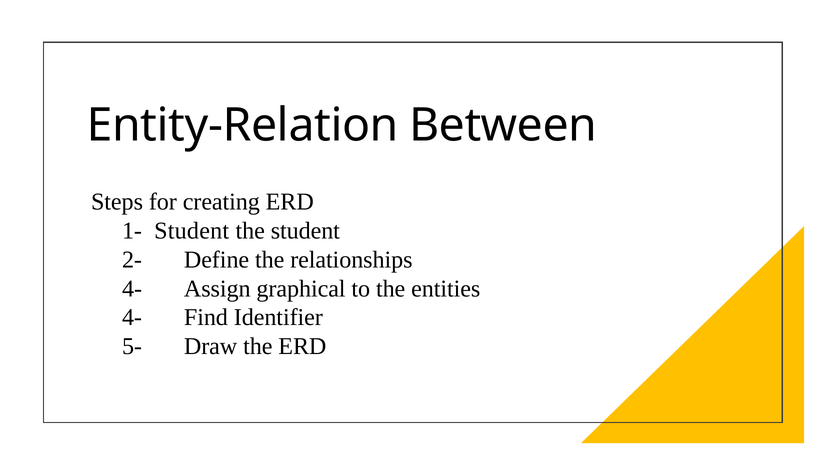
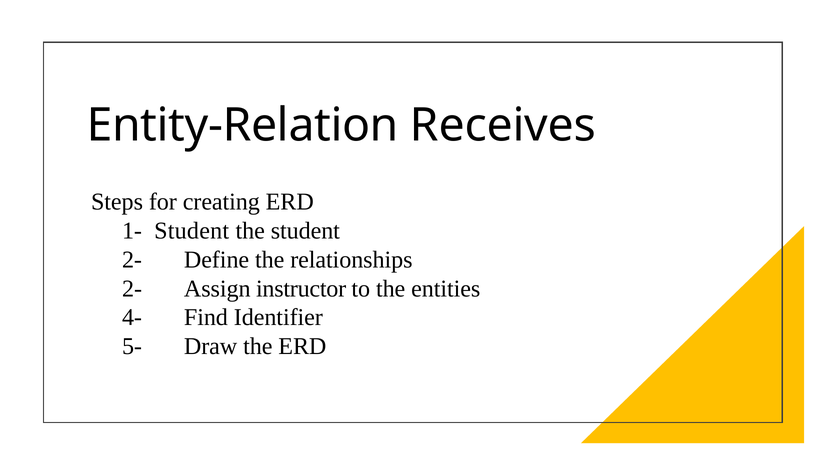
Between: Between -> Receives (503, 125)
4-: 4- -> 2- (132, 288)
graphical: graphical -> instructor (301, 288)
